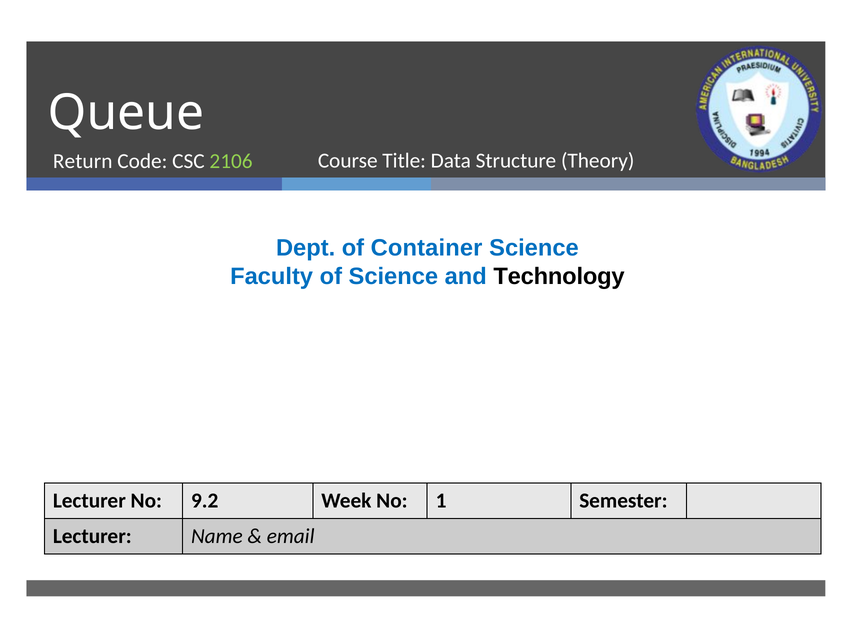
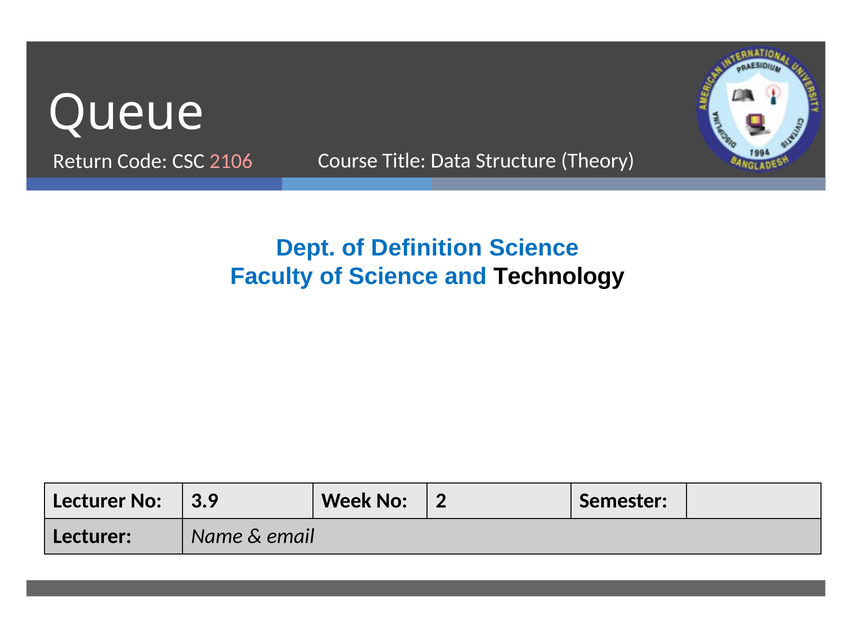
2106 colour: light green -> pink (231, 161)
Container: Container -> Definition (427, 248)
9.2: 9.2 -> 3.9 (205, 501)
1: 1 -> 2 (441, 501)
